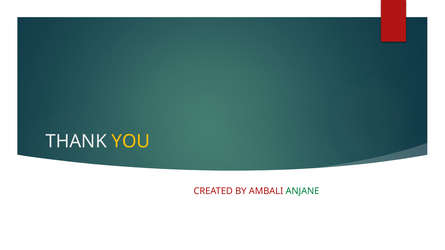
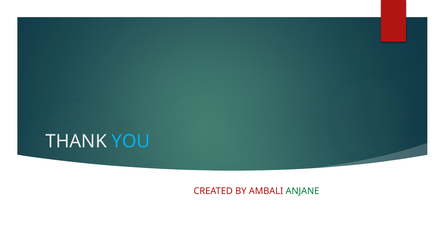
YOU colour: yellow -> light blue (131, 142)
